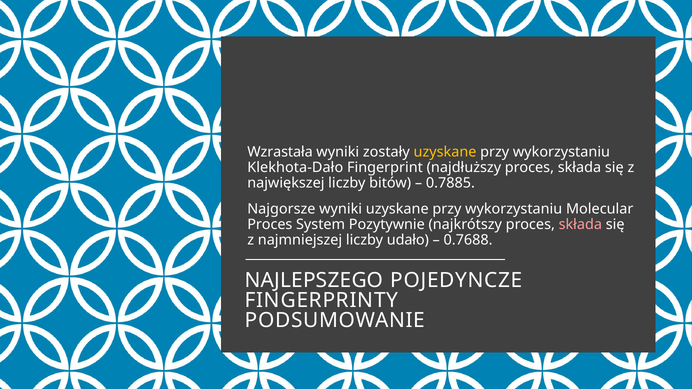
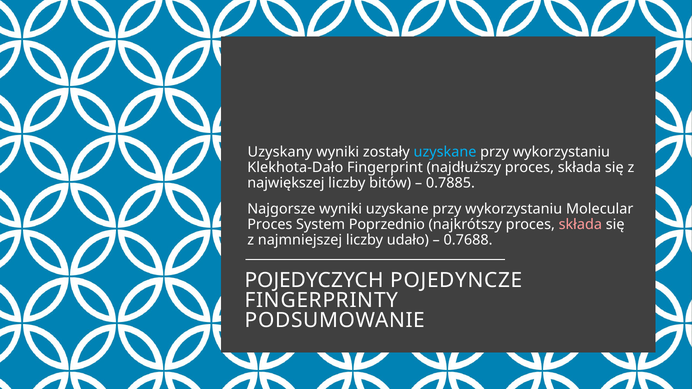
Wzrastała: Wzrastała -> Uzyskany (280, 152)
uzyskane colour: yellow -> light blue (445, 152)
Pozytywnie: Pozytywnie -> Poprzednio (387, 225)
NAJLEPSZEGO: NAJLEPSZEGO -> POJEDYCZYCH (314, 281)
